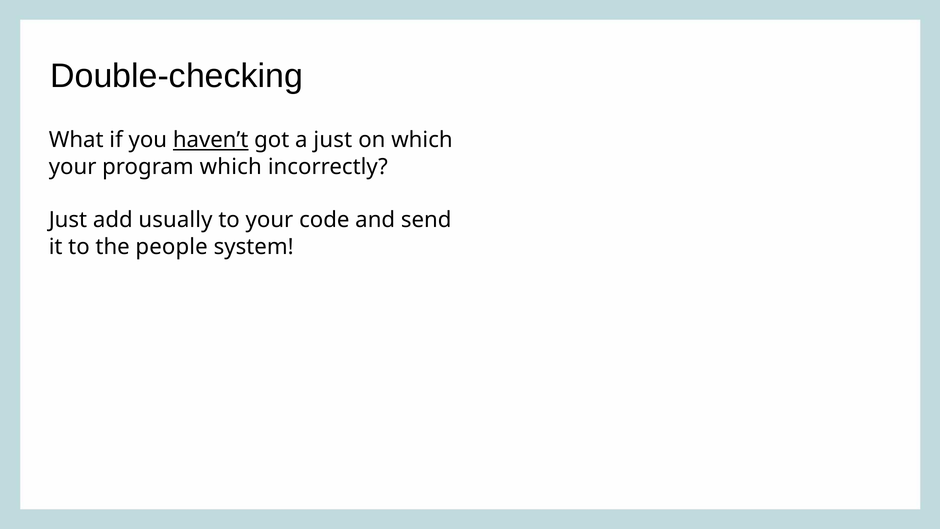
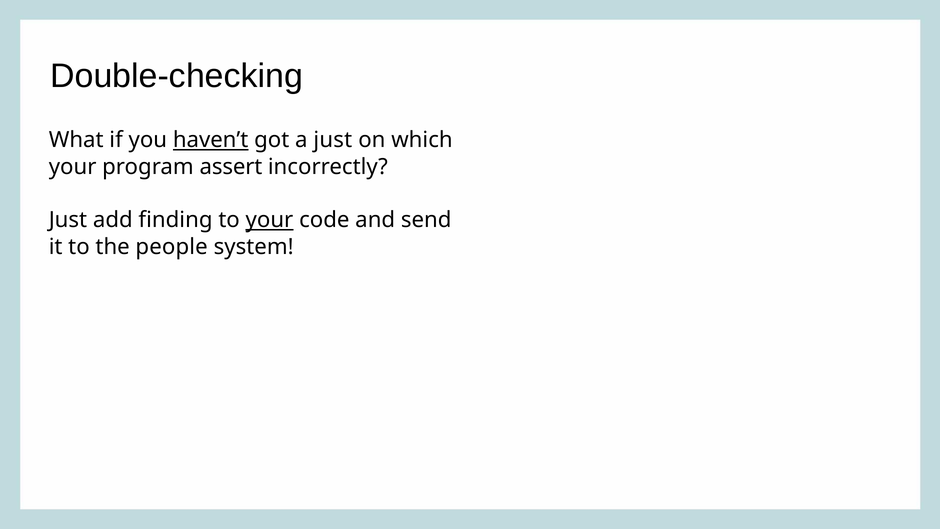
program which: which -> assert (231, 167)
usually: usually -> finding (176, 220)
your underline: none -> present (269, 220)
